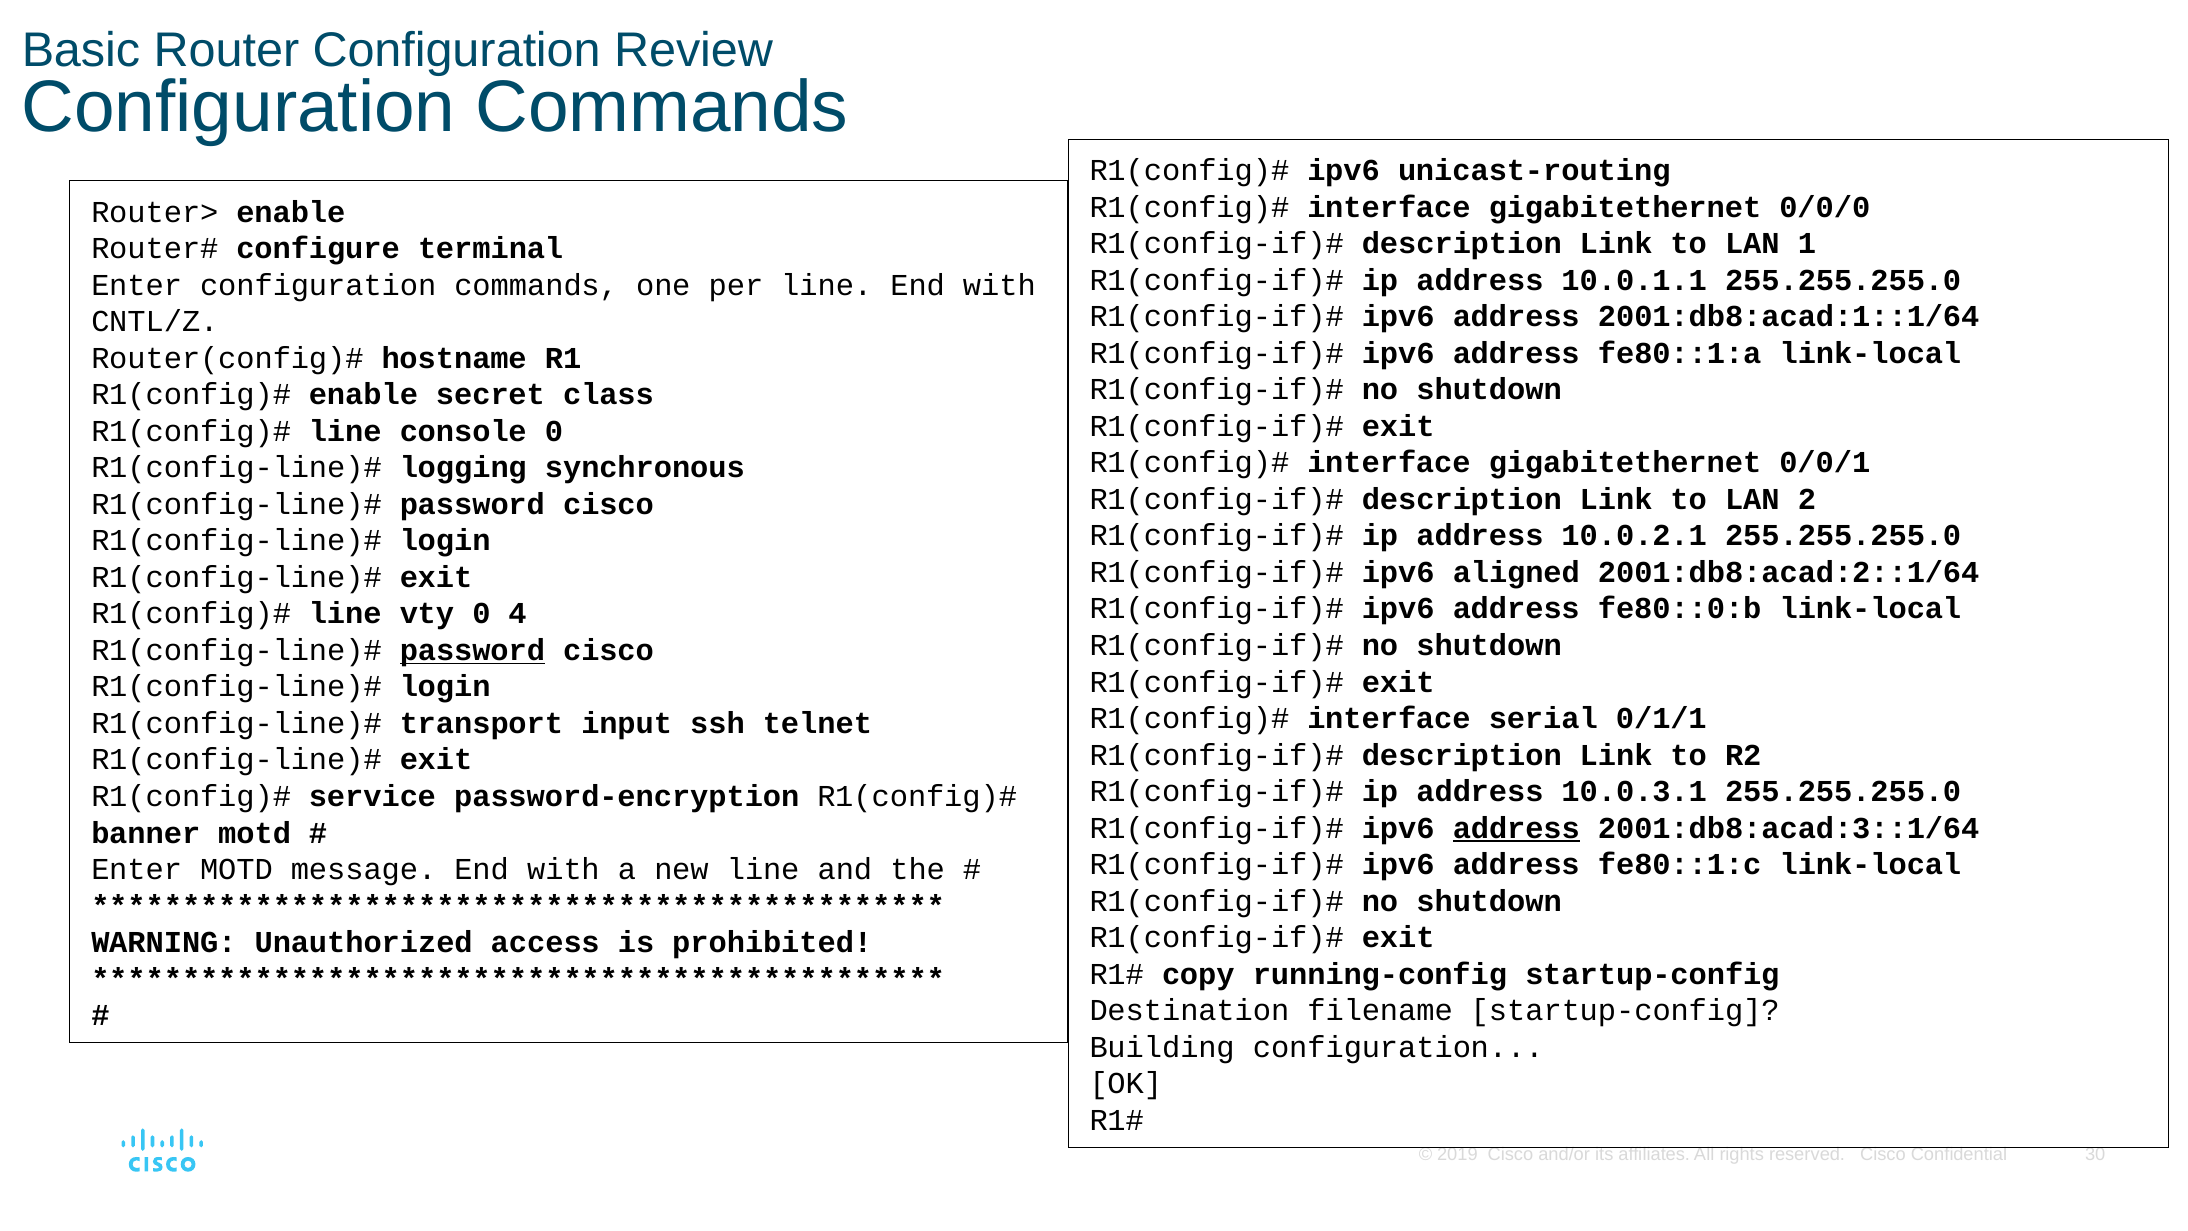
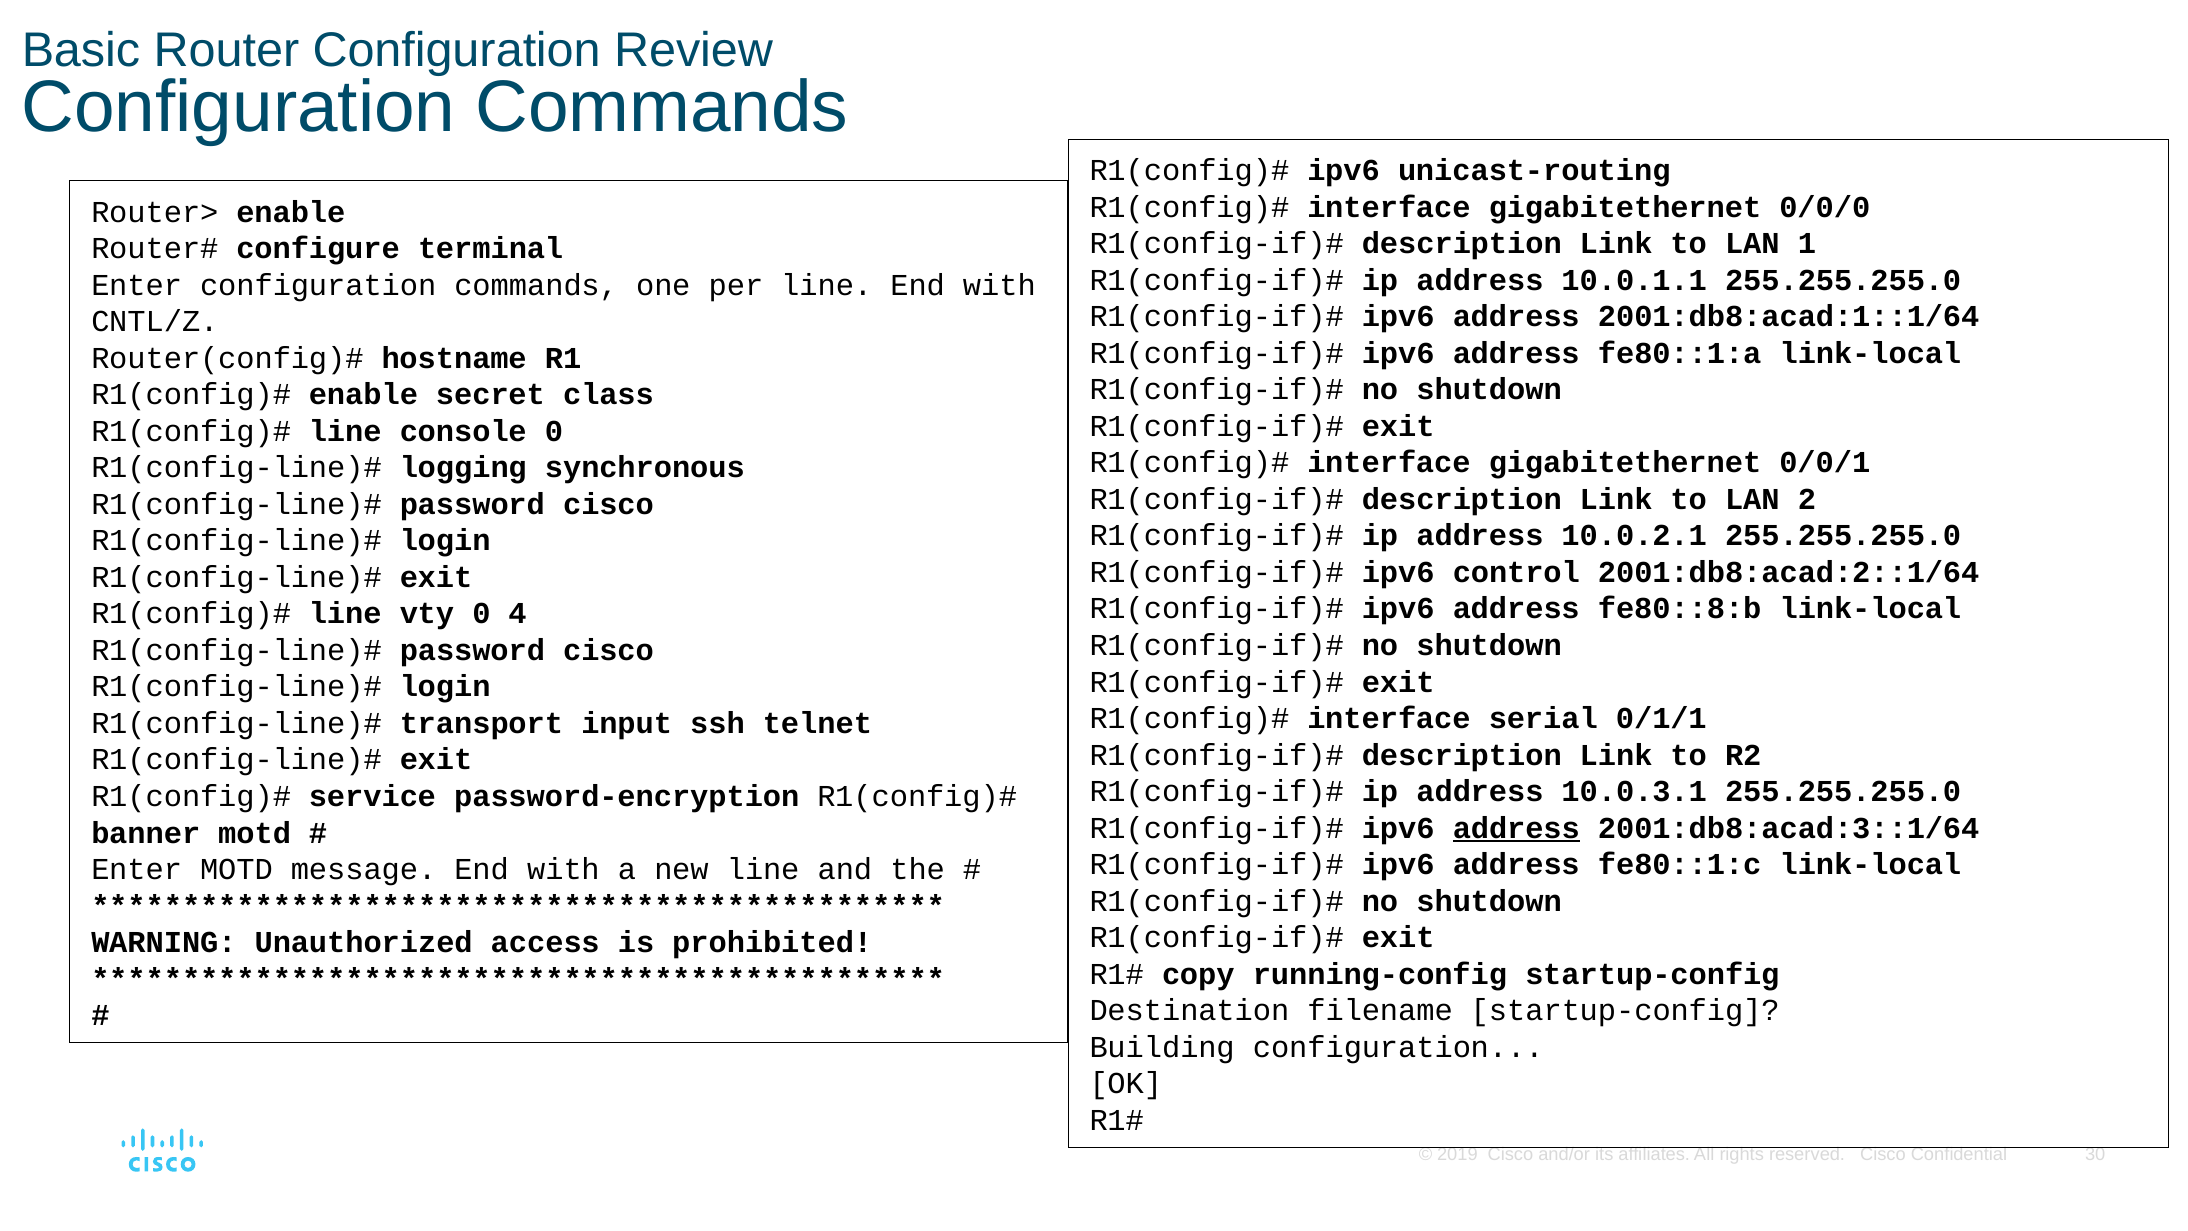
aligned: aligned -> control (1516, 572)
fe80::0:b: fe80::0:b -> fe80::8:b (1680, 609)
password underline: present -> none (472, 650)
